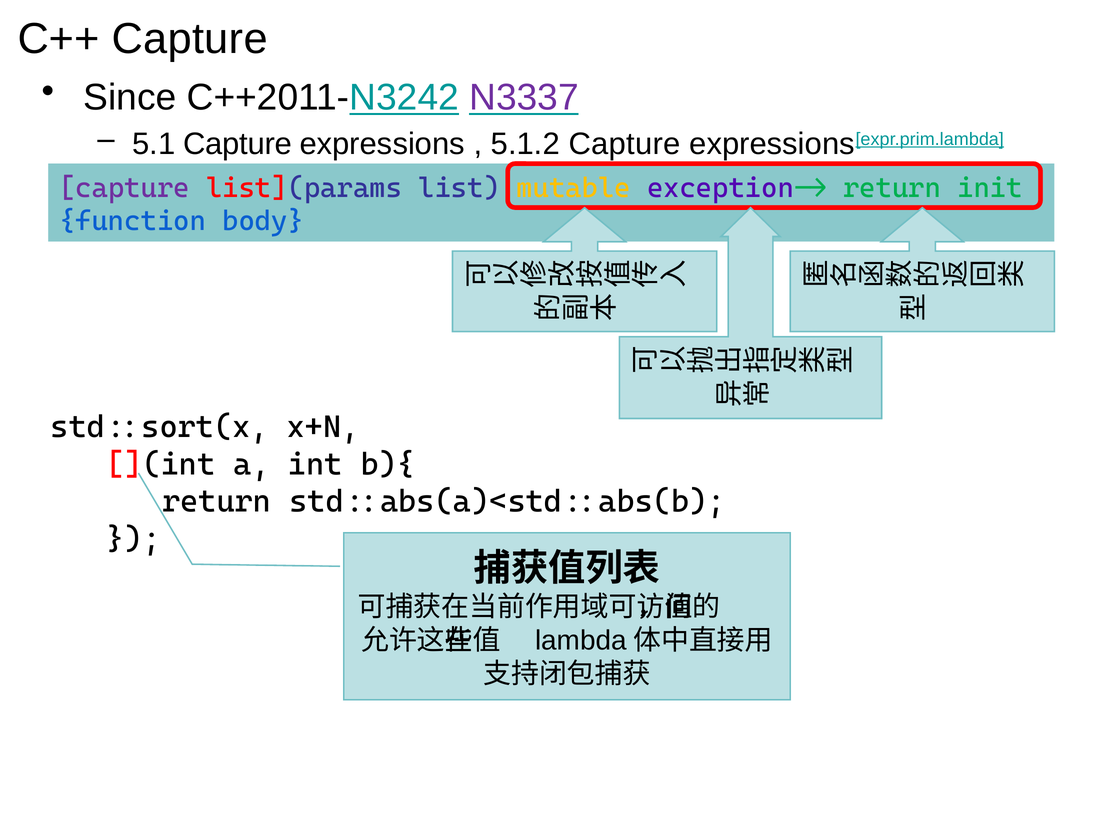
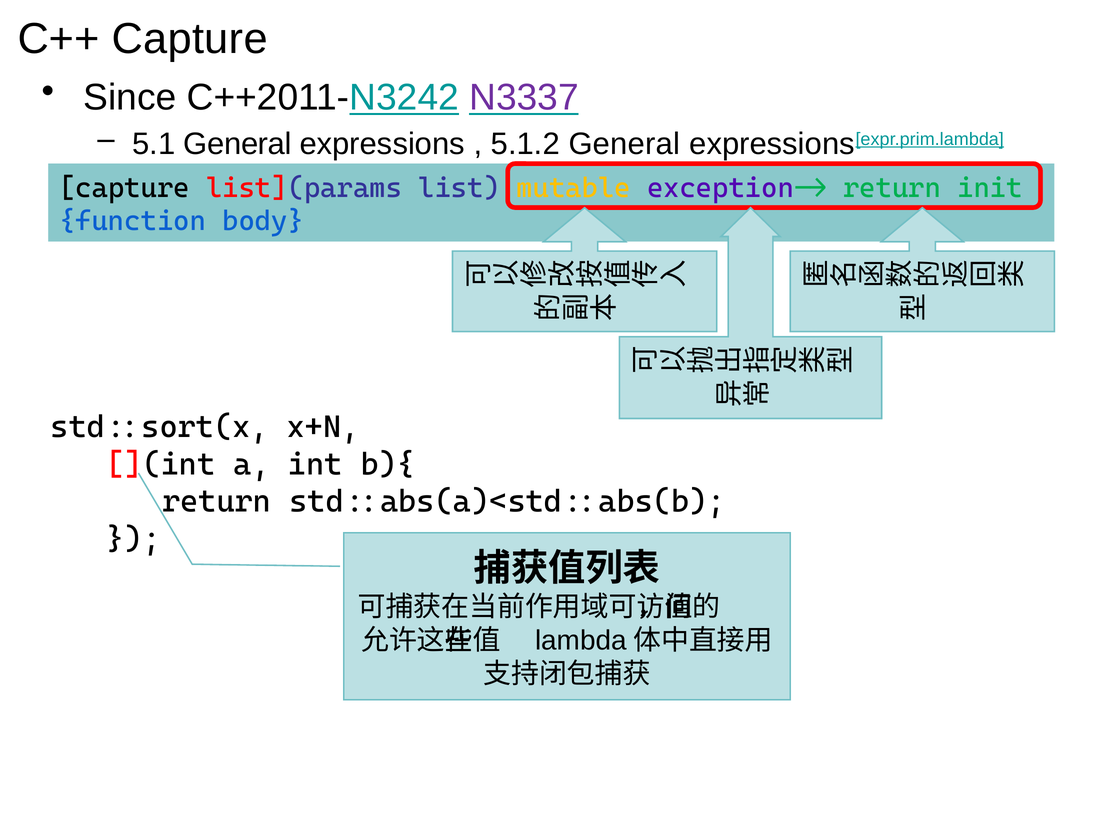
5.1 Capture: Capture -> General (238, 144)
5.1.2 Capture: Capture -> General (624, 144)
capture colour: purple -> black (124, 188)
